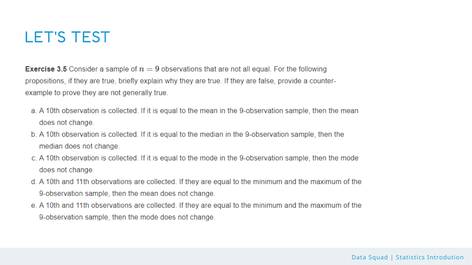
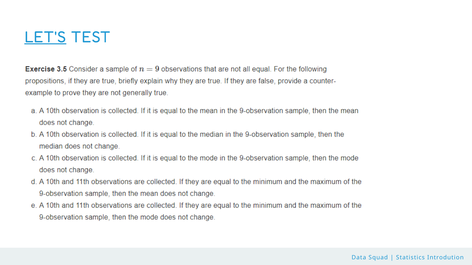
LET'S underline: none -> present (45, 37)
